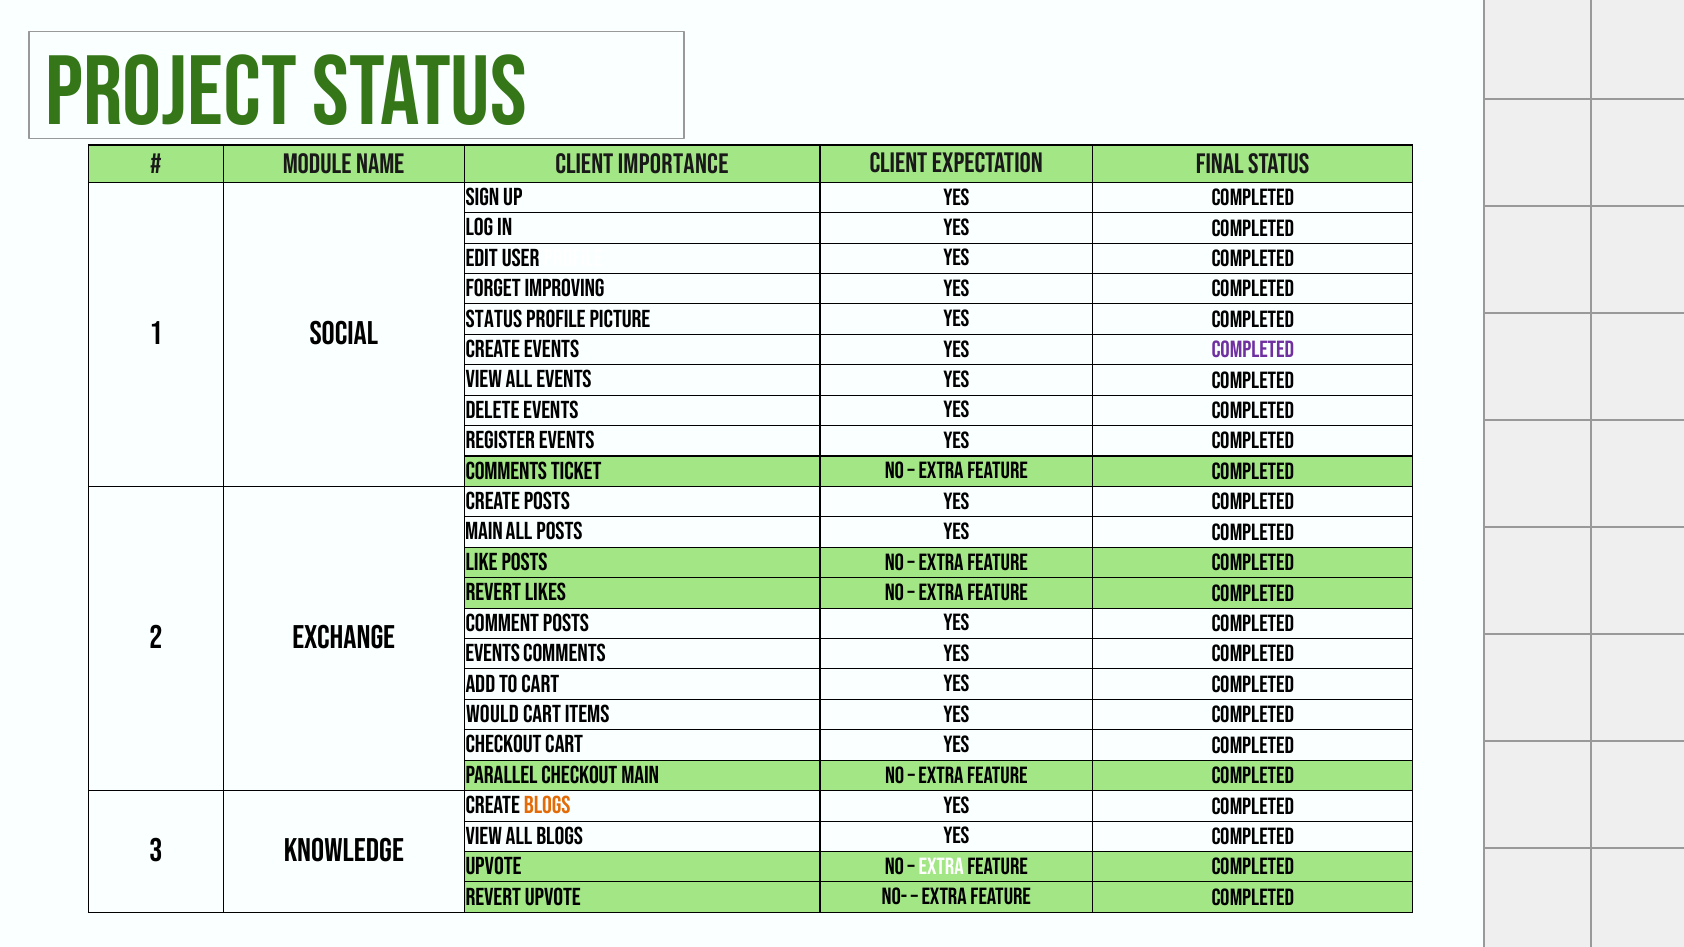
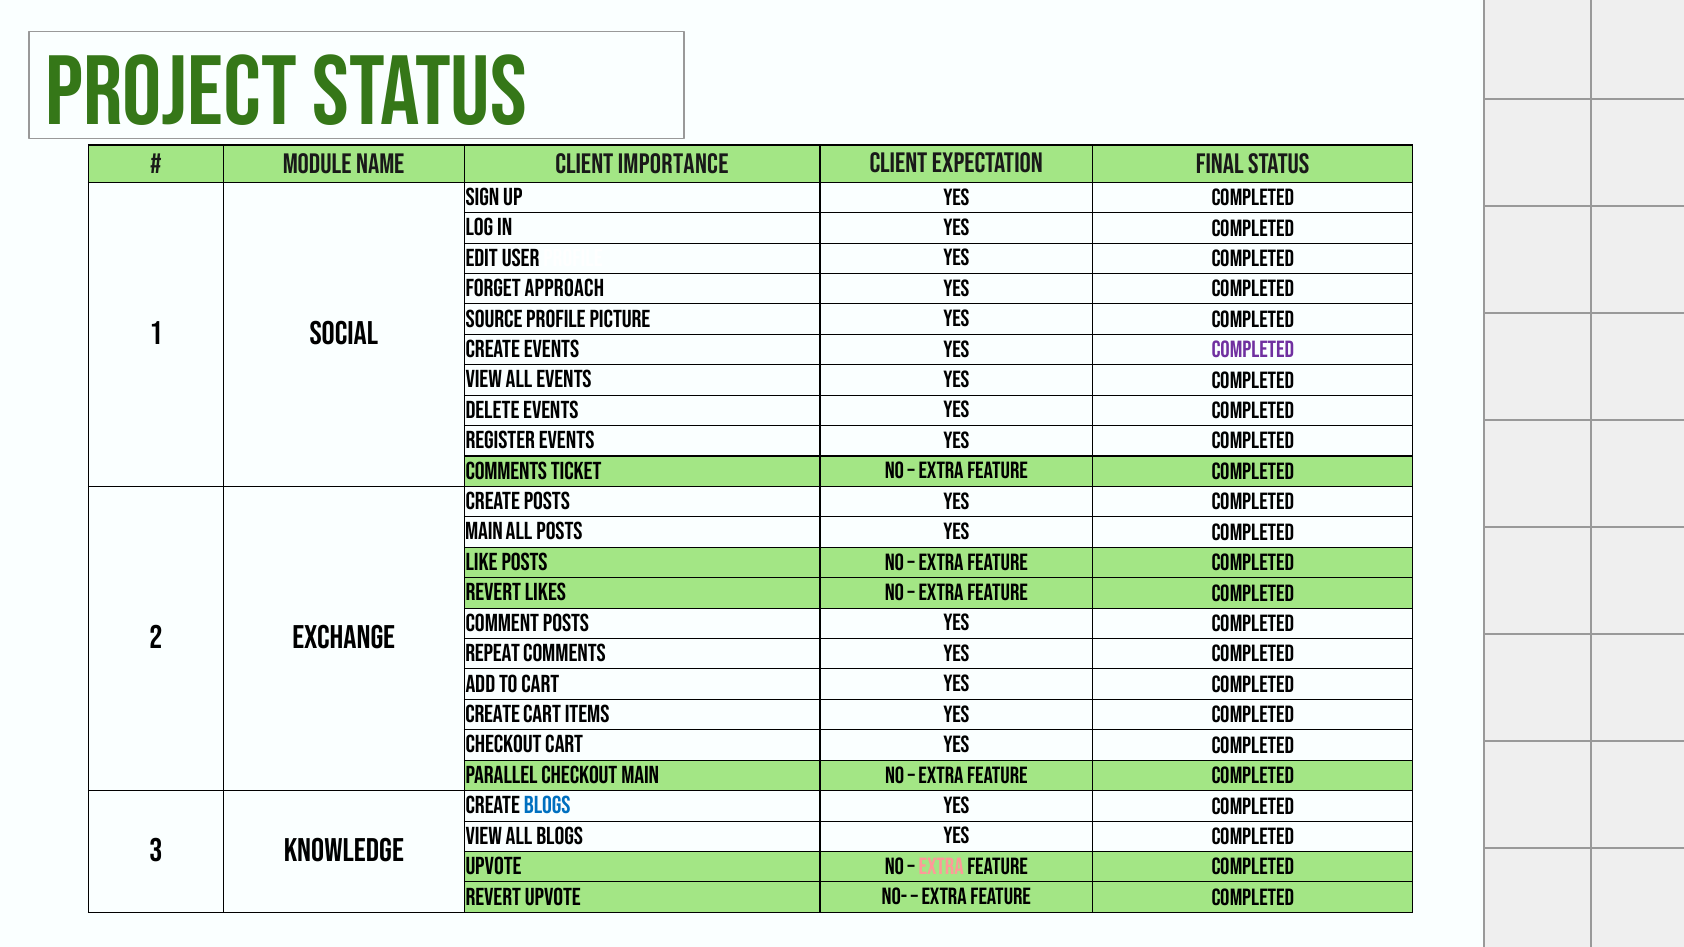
IMPROVING: IMPROVING -> APPROACH (564, 289)
Status: Status -> Source (494, 319)
Events: Events -> Repeat (493, 654)
Would: Would -> Create (493, 715)
Blogs colour: orange -> blue (547, 806)
extra colour: white -> pink (941, 867)
